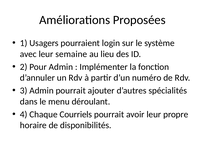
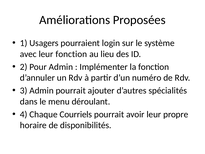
leur semaine: semaine -> fonction (71, 54)
